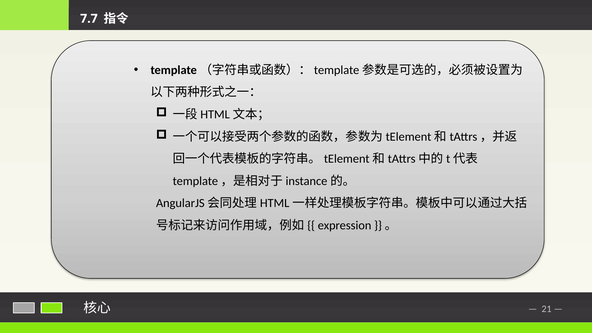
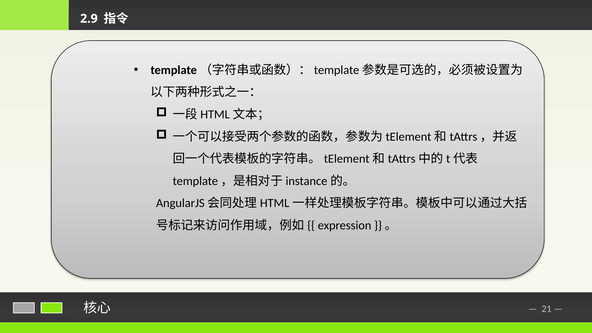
7.7: 7.7 -> 2.9 (89, 19)
